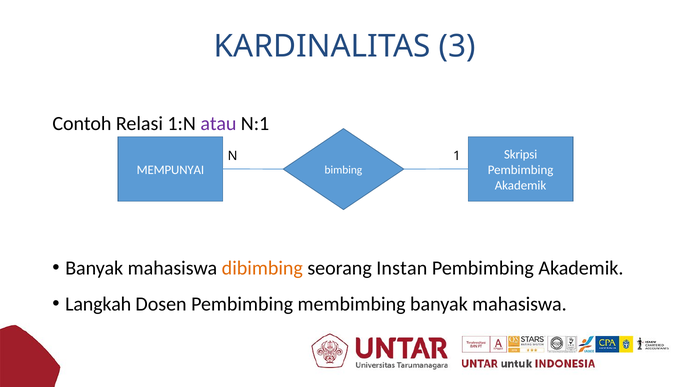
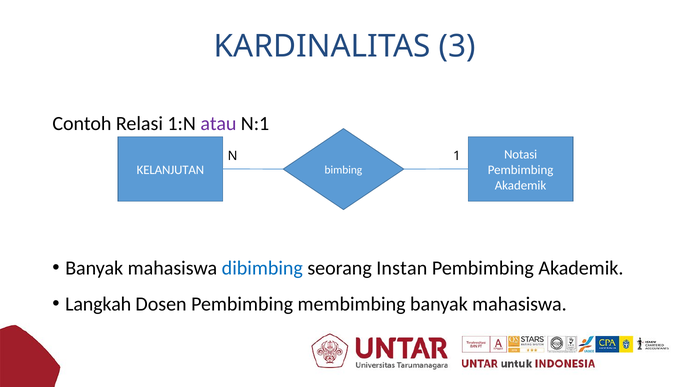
Skripsi: Skripsi -> Notasi (521, 154)
MEMPUNYAI: MEMPUNYAI -> KELANJUTAN (170, 170)
dibimbing colour: orange -> blue (262, 268)
